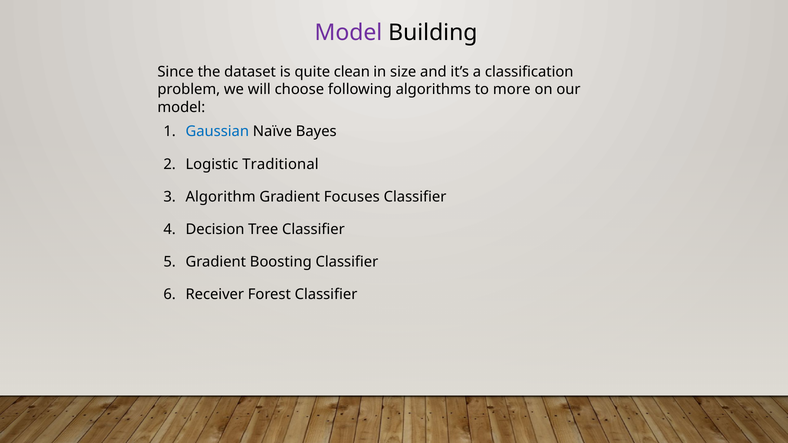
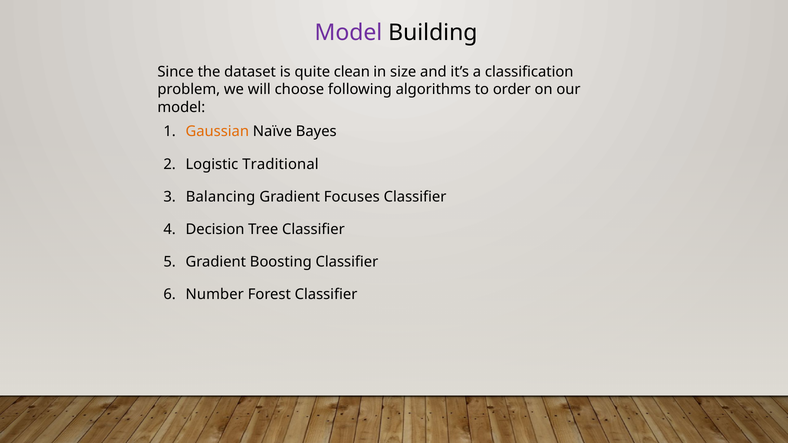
more: more -> order (512, 90)
Gaussian colour: blue -> orange (217, 132)
Algorithm: Algorithm -> Balancing (221, 197)
Receiver: Receiver -> Number (215, 295)
